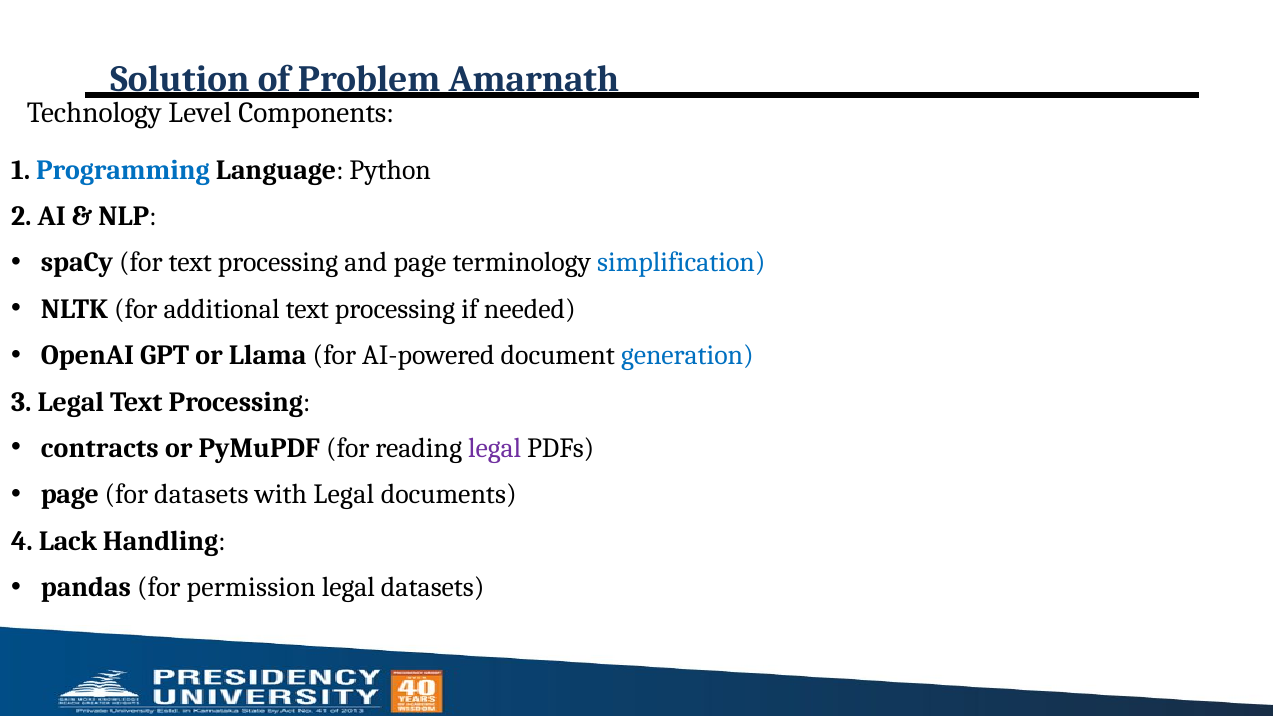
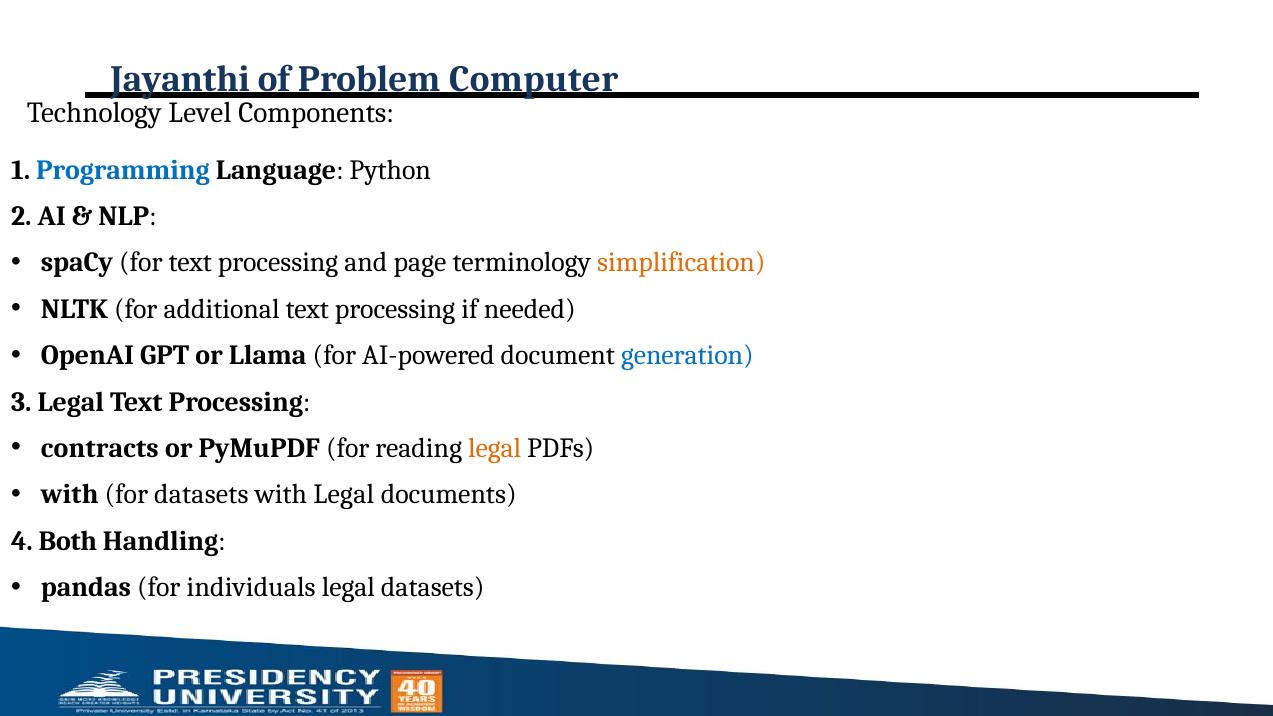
Solution: Solution -> Jayanthi (180, 79)
Amarnath: Amarnath -> Computer (534, 79)
simplification colour: blue -> orange (681, 263)
legal colour: purple -> orange (495, 448)
page: page -> with (70, 495)
Lack: Lack -> Both (68, 541)
permission: permission -> individuals (251, 588)
